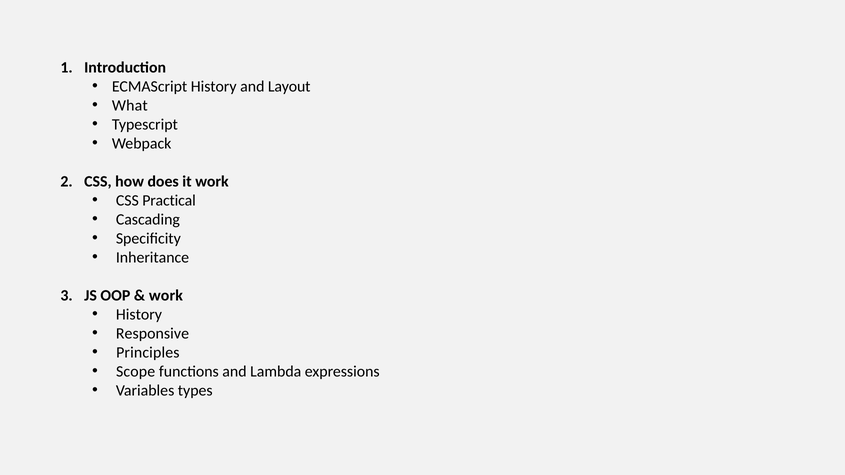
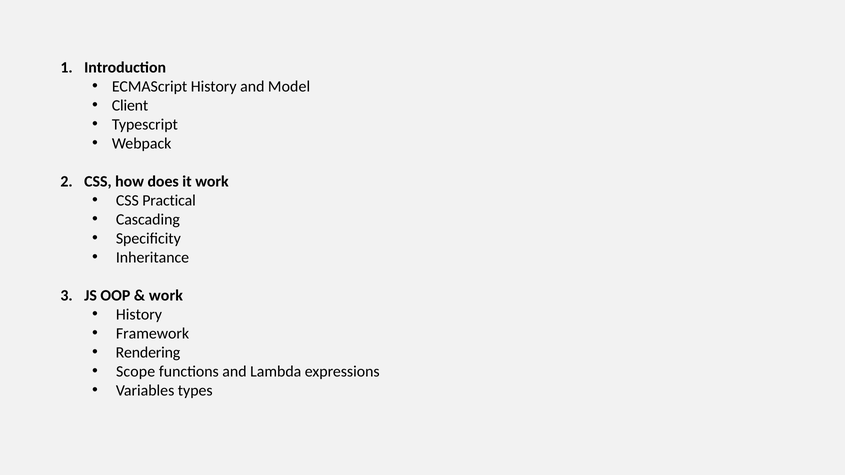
Layout: Layout -> Model (289, 87)
What: What -> Client (130, 106)
Responsive: Responsive -> Framework (153, 334)
Principles: Principles -> Rendering (148, 353)
